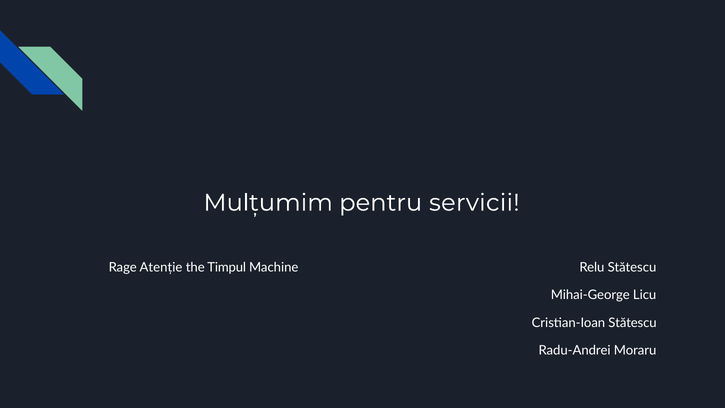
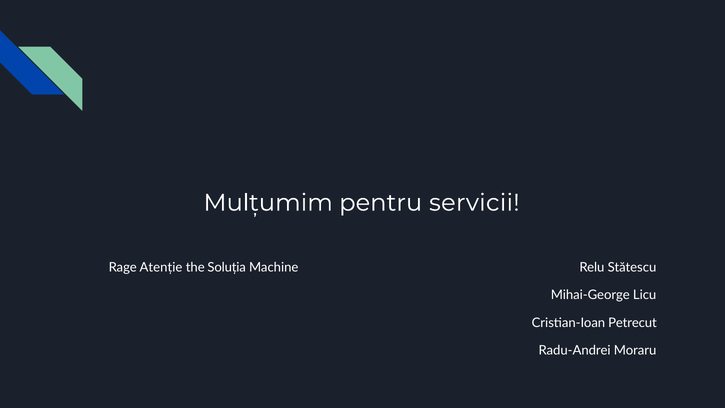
Timpul: Timpul -> Soluția (227, 267)
Cristian-Ioan Stătescu: Stătescu -> Petrecut (632, 323)
